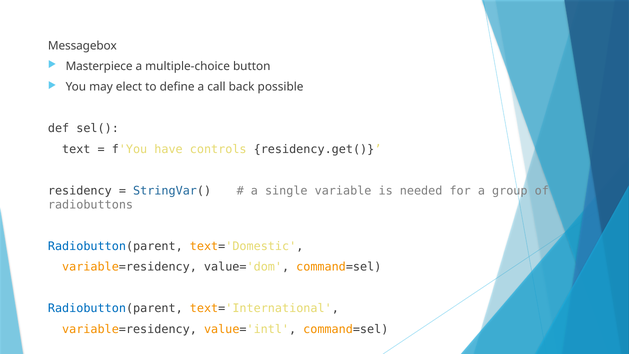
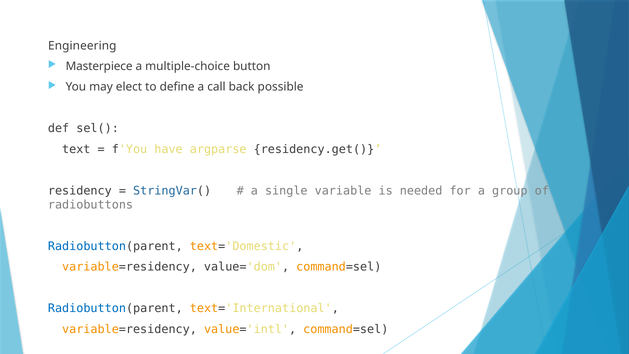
Messagebox: Messagebox -> Engineering (82, 46)
controls: controls -> argparse (218, 149)
